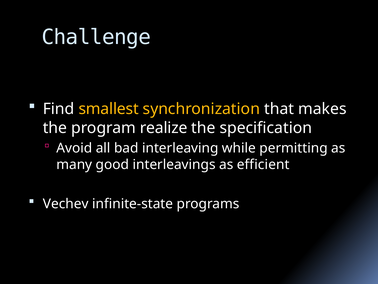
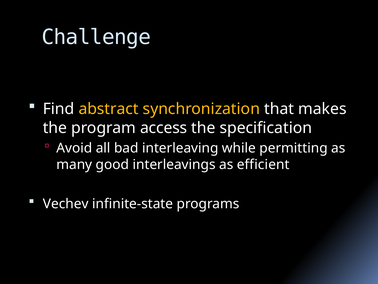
smallest: smallest -> abstract (109, 109)
realize: realize -> access (164, 128)
